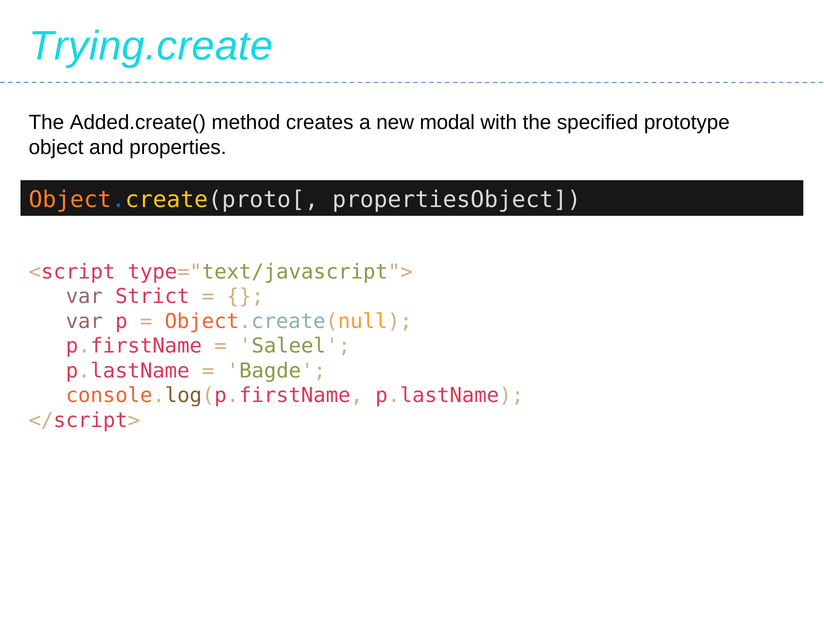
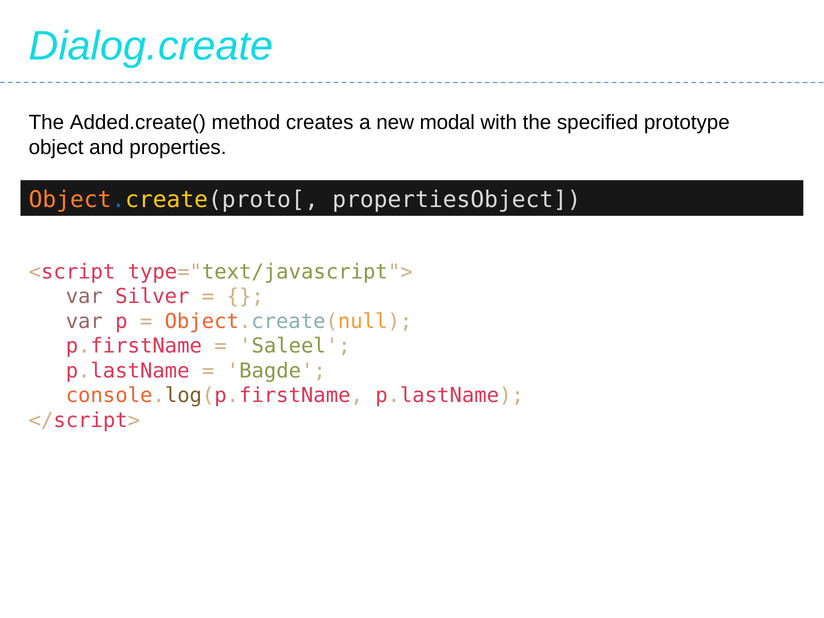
Trying.create: Trying.create -> Dialog.create (151, 46)
Strict: Strict -> Silver (152, 297)
